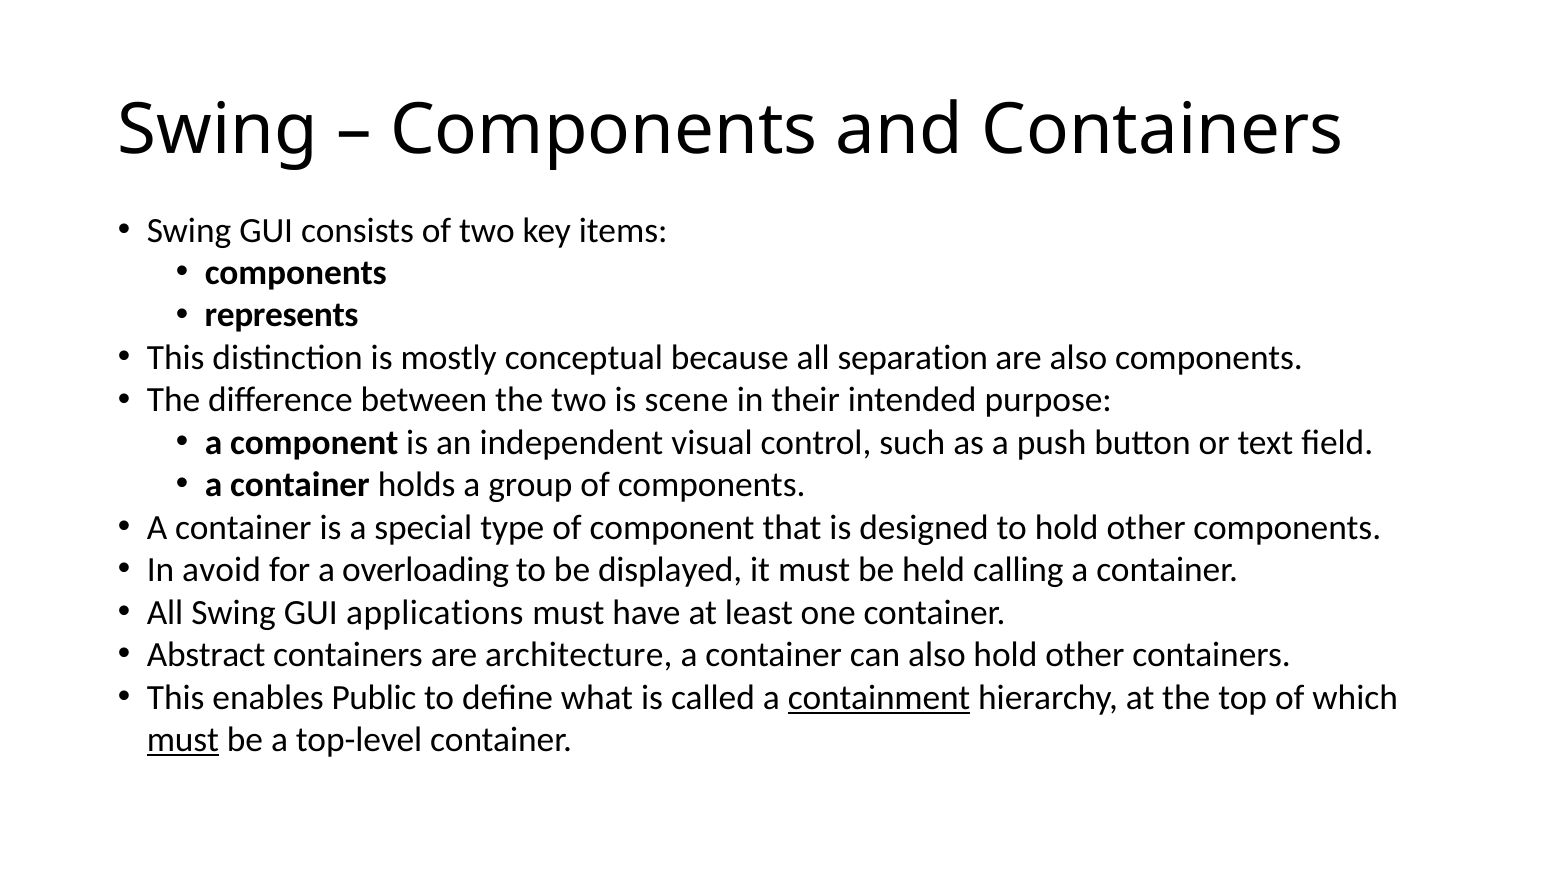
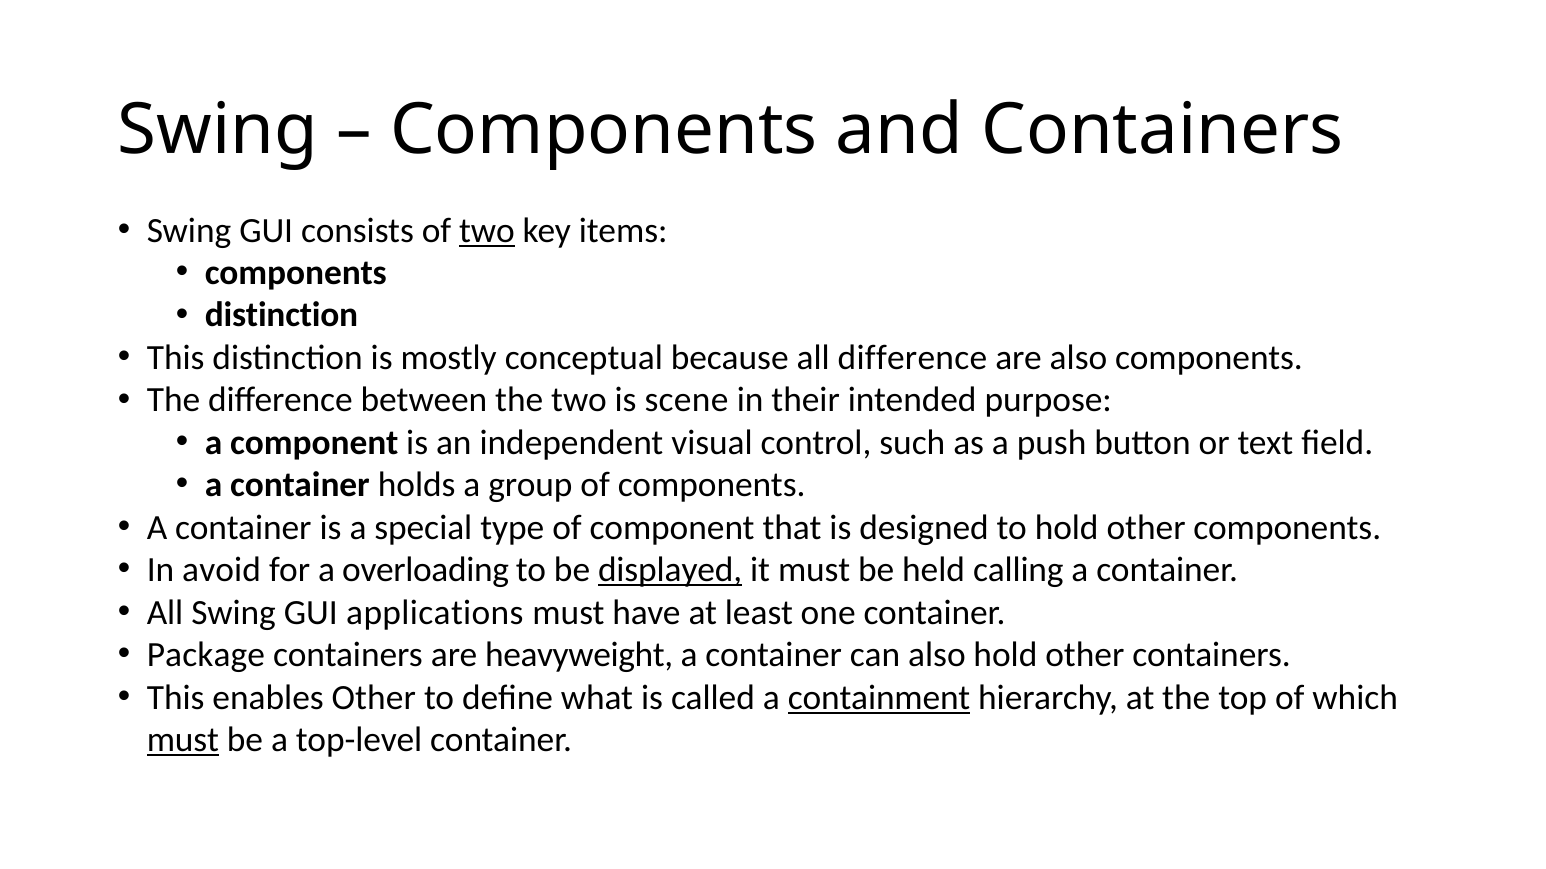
two underline: none -> present (487, 231)
represents: represents -> distinction (282, 316)
all separation: separation -> difference (912, 358)
displayed underline: none -> present (670, 571)
Abstract: Abstract -> Package (206, 656)
architecture: architecture -> heavyweight (579, 656)
enables Public: Public -> Other (374, 698)
